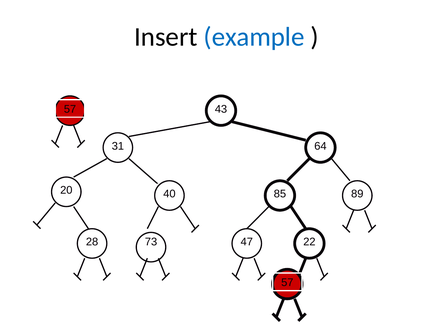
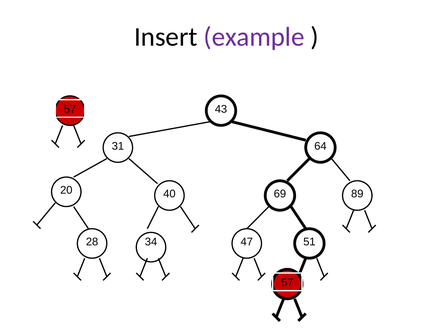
example colour: blue -> purple (254, 37)
85: 85 -> 69 (280, 194)
73: 73 -> 34 (151, 242)
22: 22 -> 51 (309, 242)
